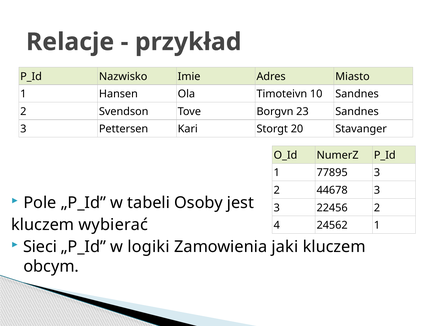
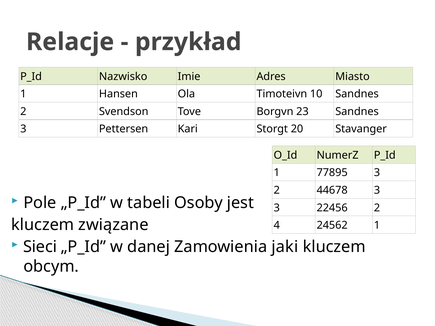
wybierać: wybierać -> związane (113, 225)
logiki: logiki -> danej (149, 247)
